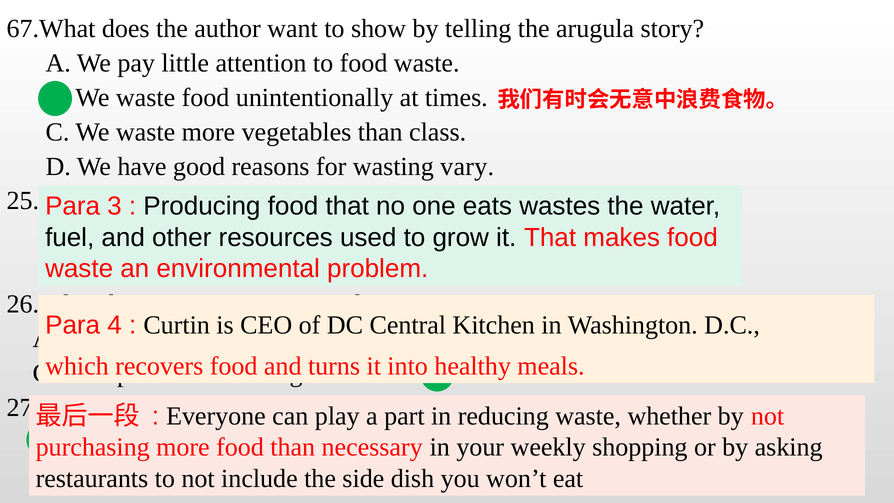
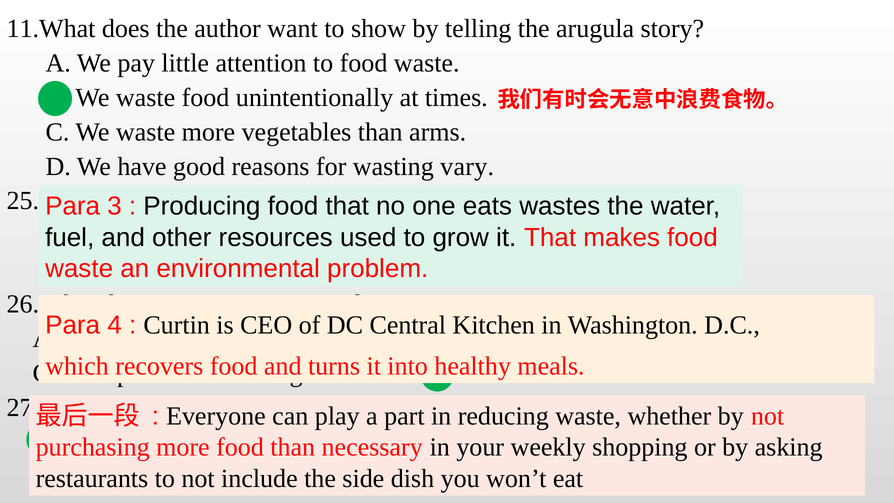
67.What: 67.What -> 11.What (51, 29)
class: class -> arms (438, 132)
